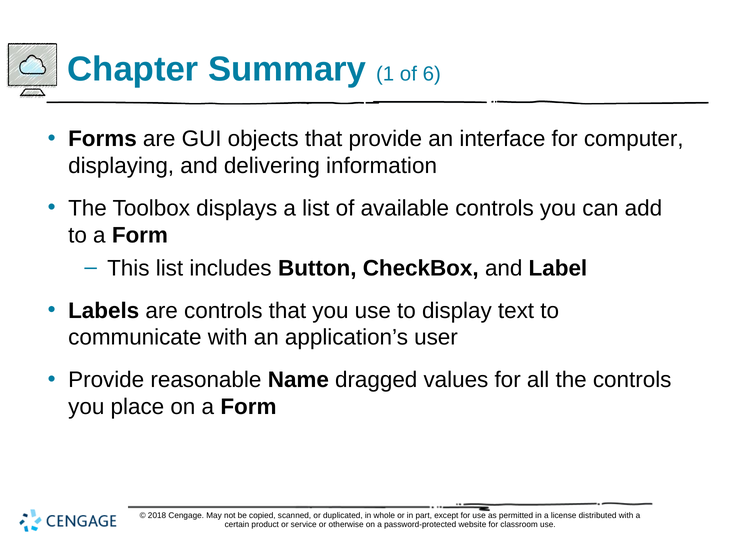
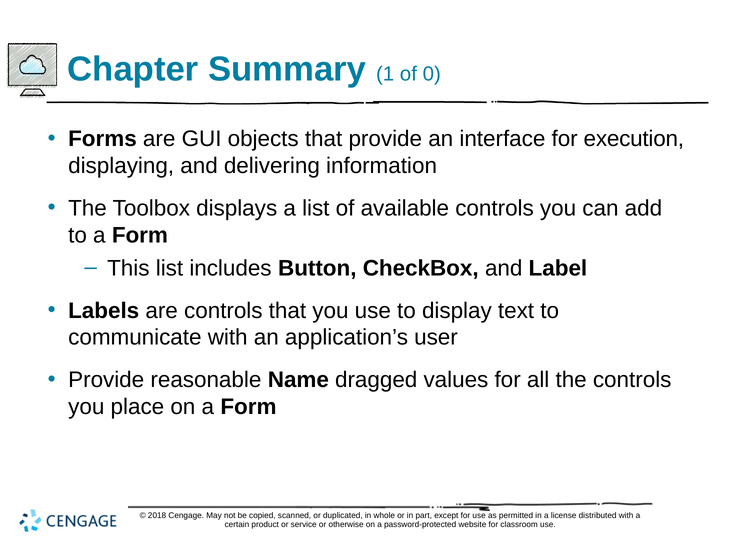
6: 6 -> 0 (432, 74)
computer: computer -> execution (634, 139)
